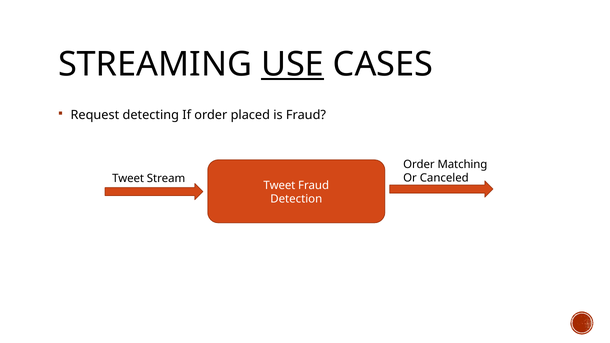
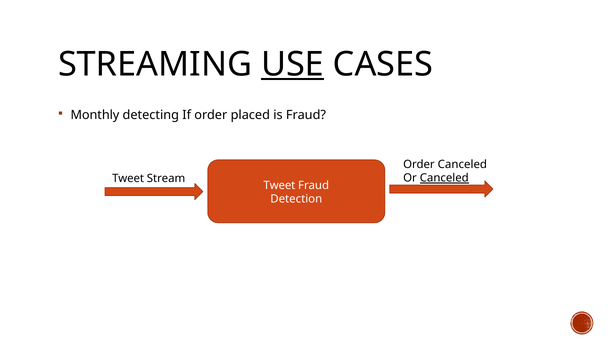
Request: Request -> Monthly (95, 115)
Order Matching: Matching -> Canceled (462, 164)
Canceled underline: none -> present (444, 178)
